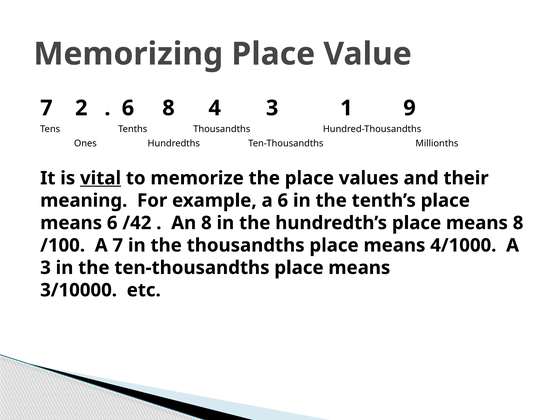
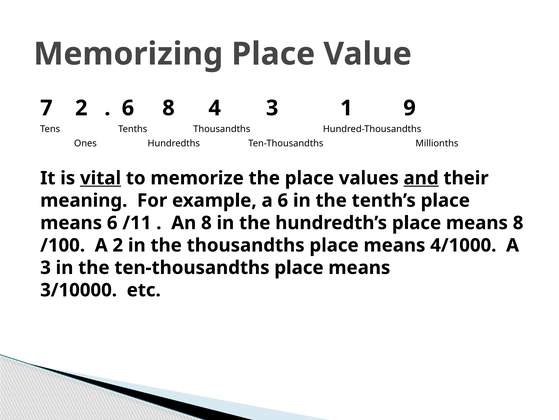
and underline: none -> present (421, 178)
/42: /42 -> /11 (137, 223)
A 7: 7 -> 2 (118, 245)
